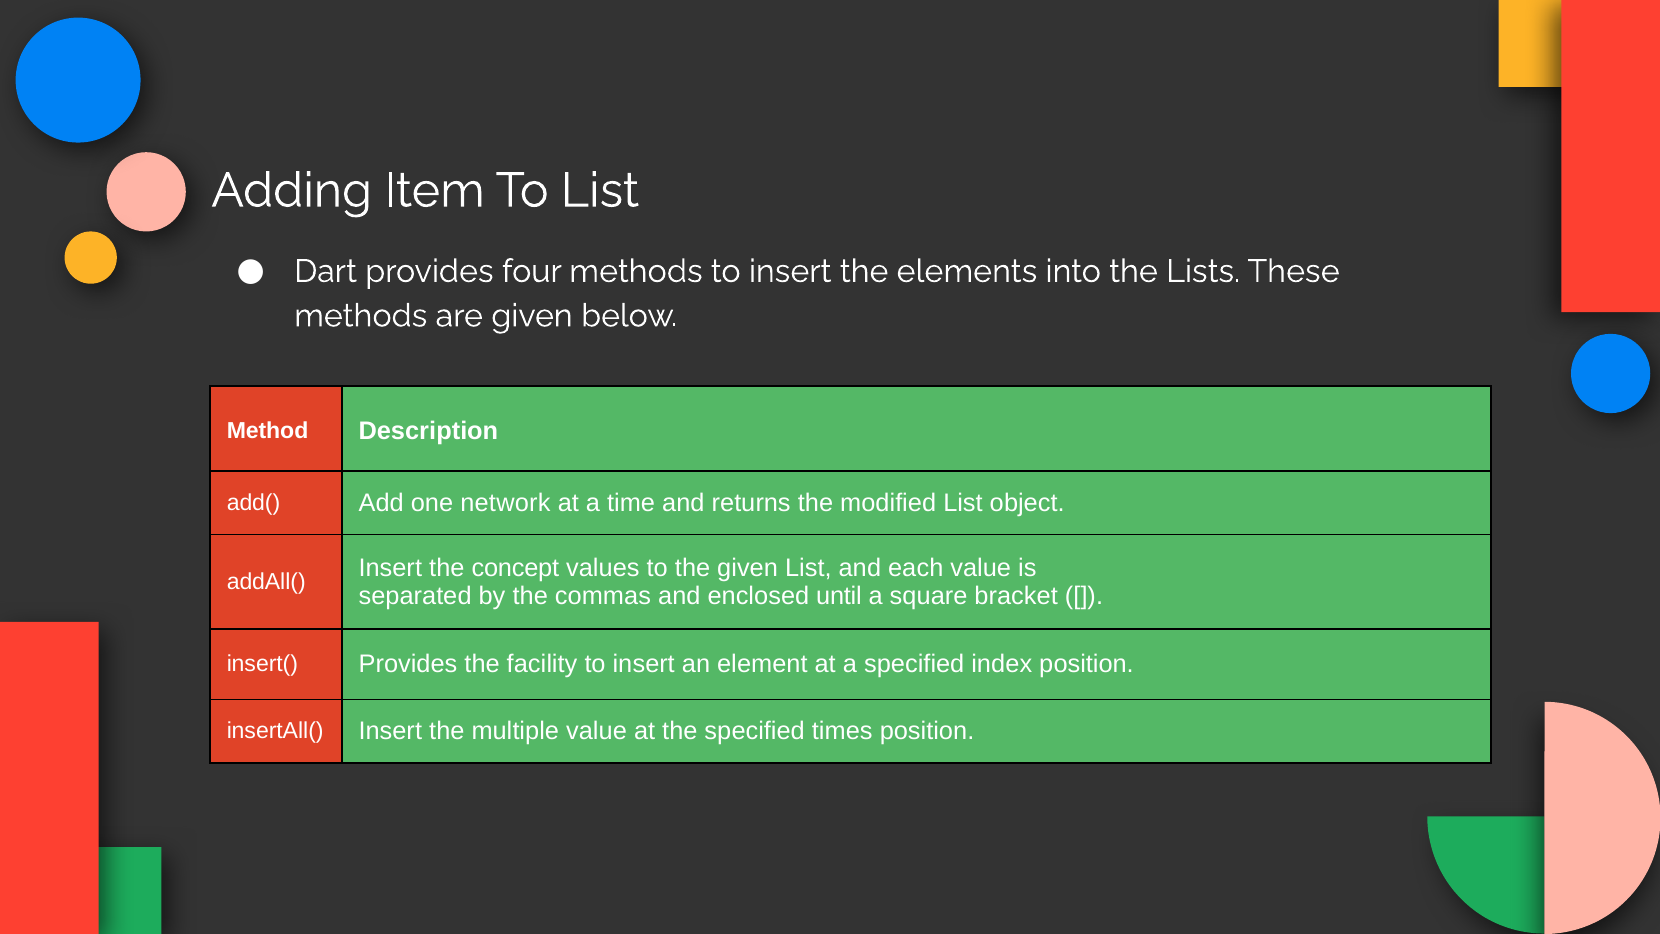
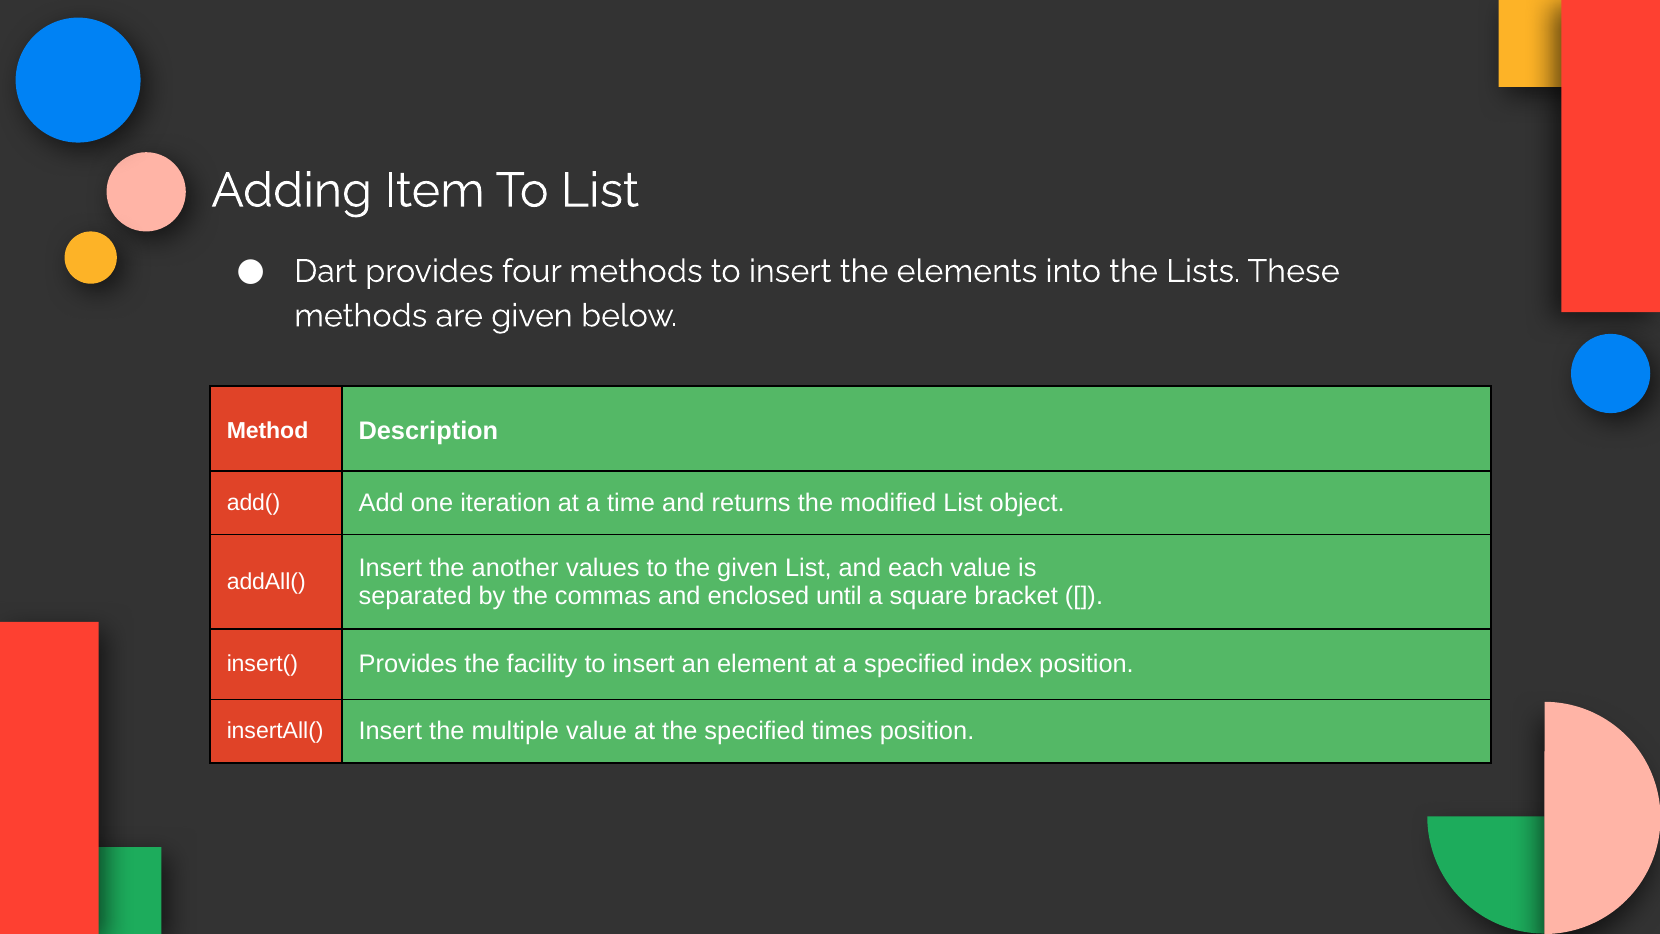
network: network -> iteration (506, 503)
concept: concept -> another (515, 568)
